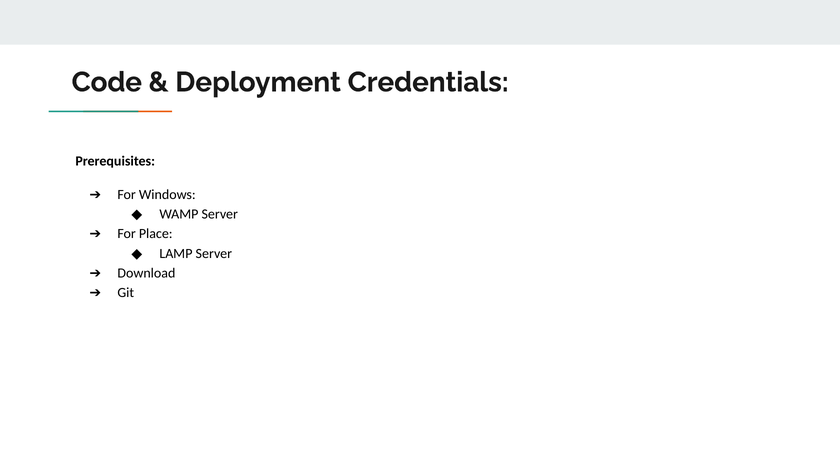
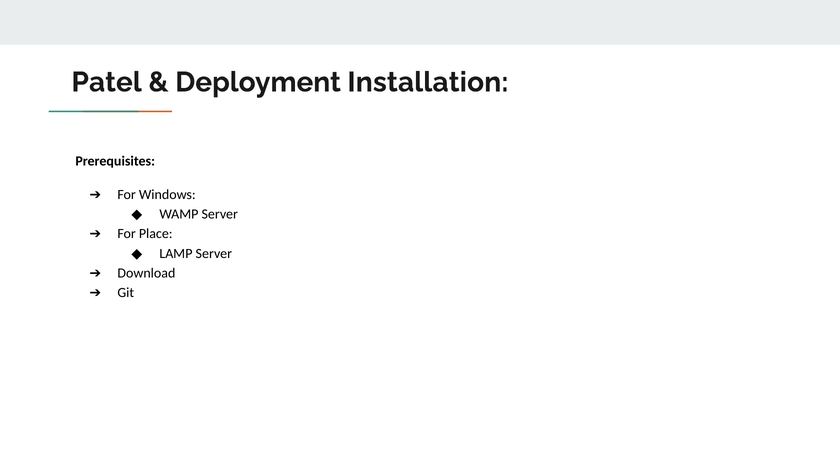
Code: Code -> Patel (107, 82)
Credentials: Credentials -> Installation (428, 82)
